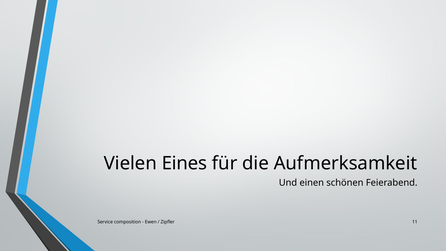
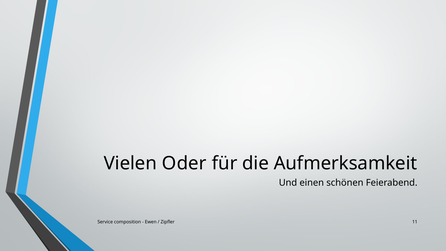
Eines: Eines -> Oder (184, 163)
